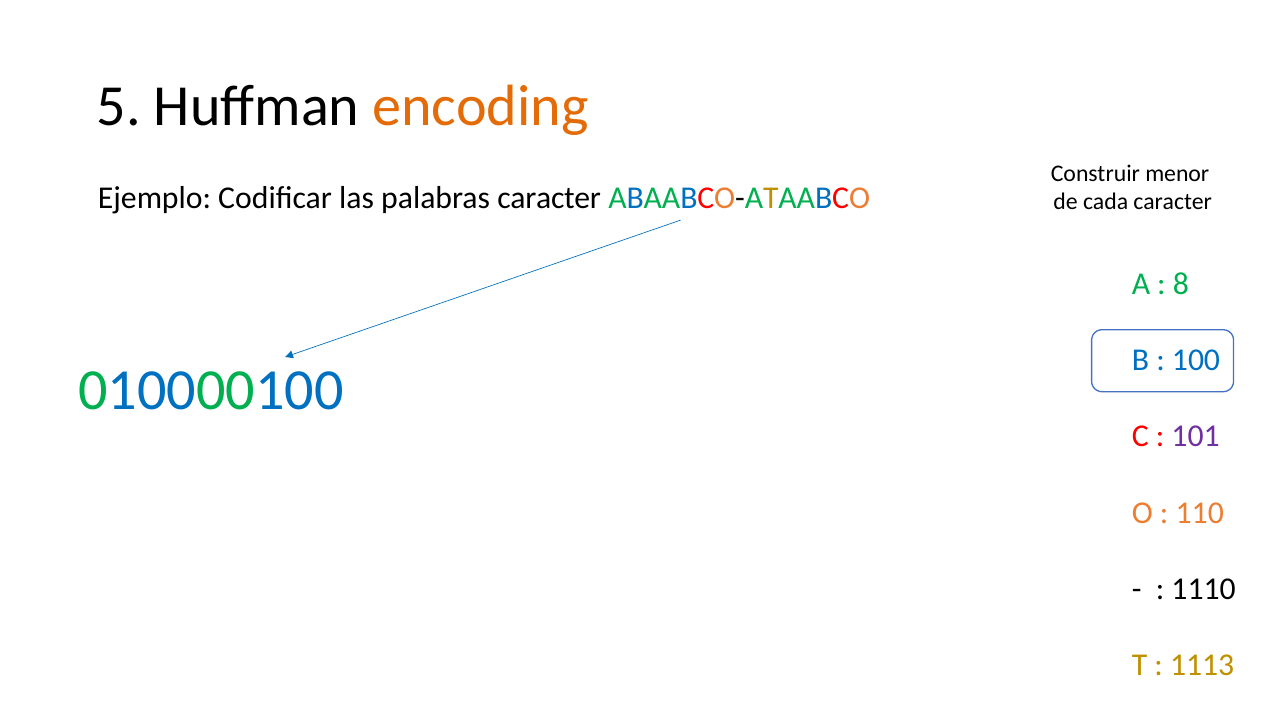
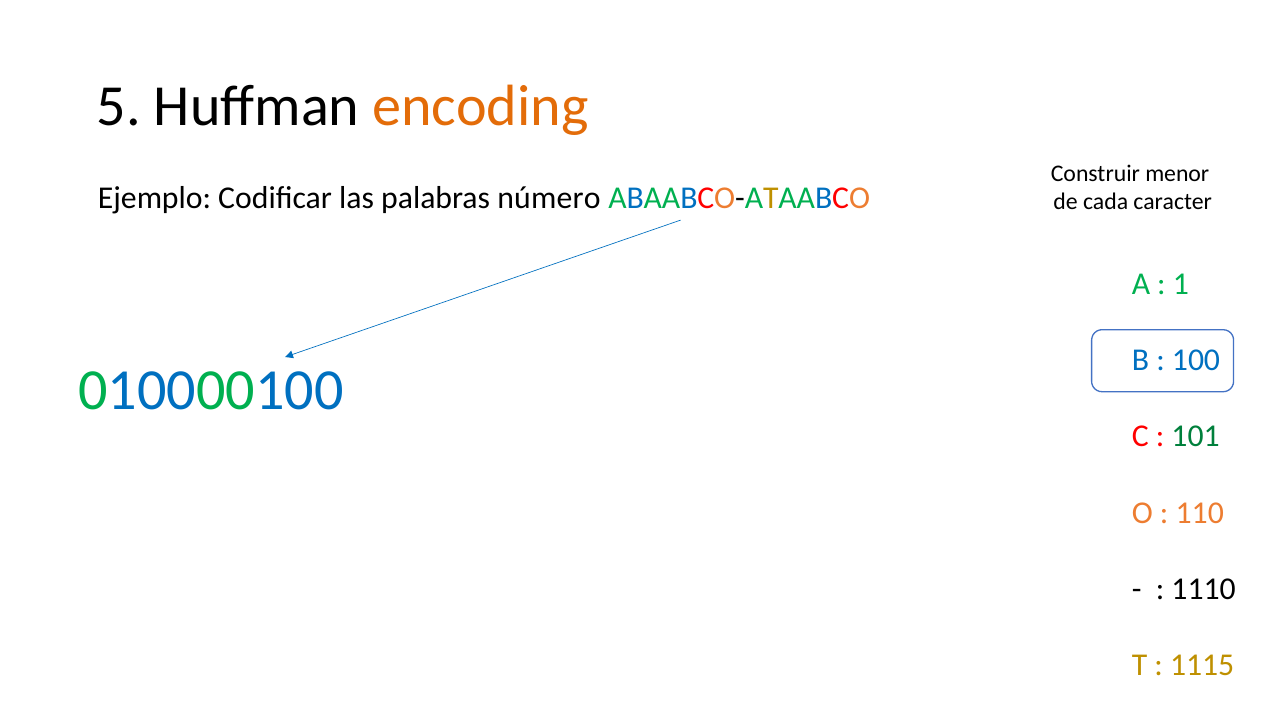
palabras caracter: caracter -> número (549, 198)
8: 8 -> 1 (1181, 284)
101 colour: purple -> green (1196, 436)
1113: 1113 -> 1115 (1202, 665)
